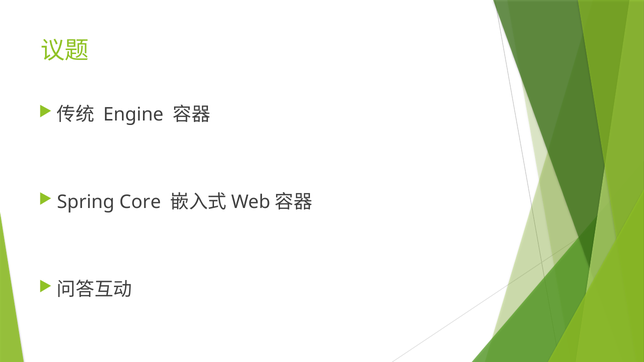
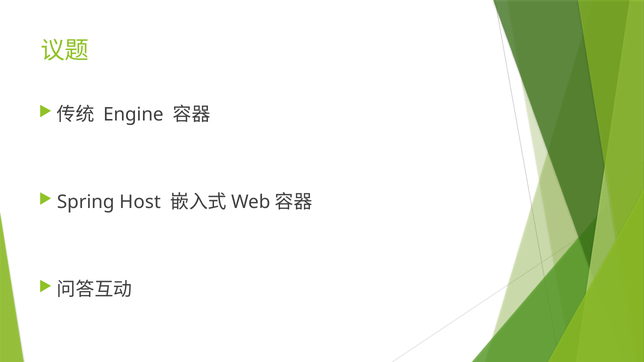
Core: Core -> Host (140, 202)
